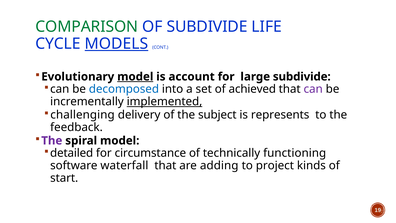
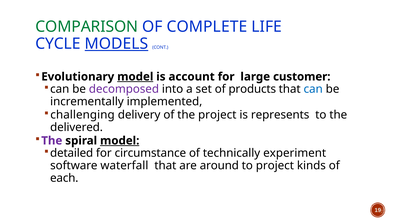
OF SUBDIVIDE: SUBDIVIDE -> COMPLETE (207, 27)
large subdivide: subdivide -> customer (302, 77)
decomposed colour: blue -> purple (124, 89)
achieved: achieved -> products (252, 89)
can colour: purple -> blue (313, 89)
implemented underline: present -> none (165, 101)
the subject: subject -> project (217, 115)
feedback: feedback -> delivered (77, 127)
model underline: none -> present (120, 141)
functioning: functioning -> experiment (295, 153)
adding: adding -> around (219, 165)
start: start -> each (64, 178)
